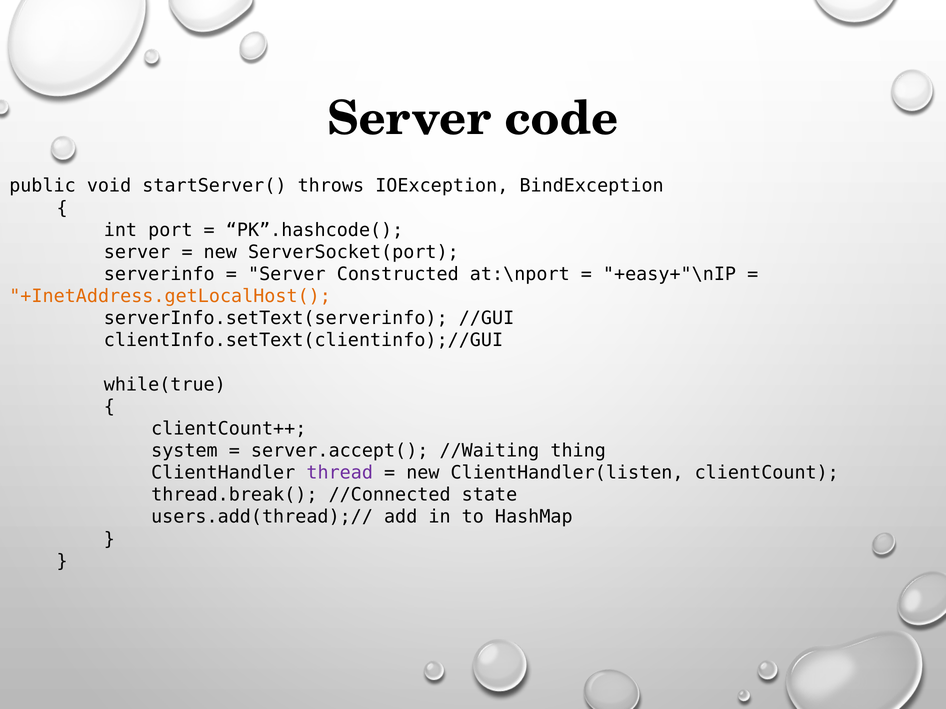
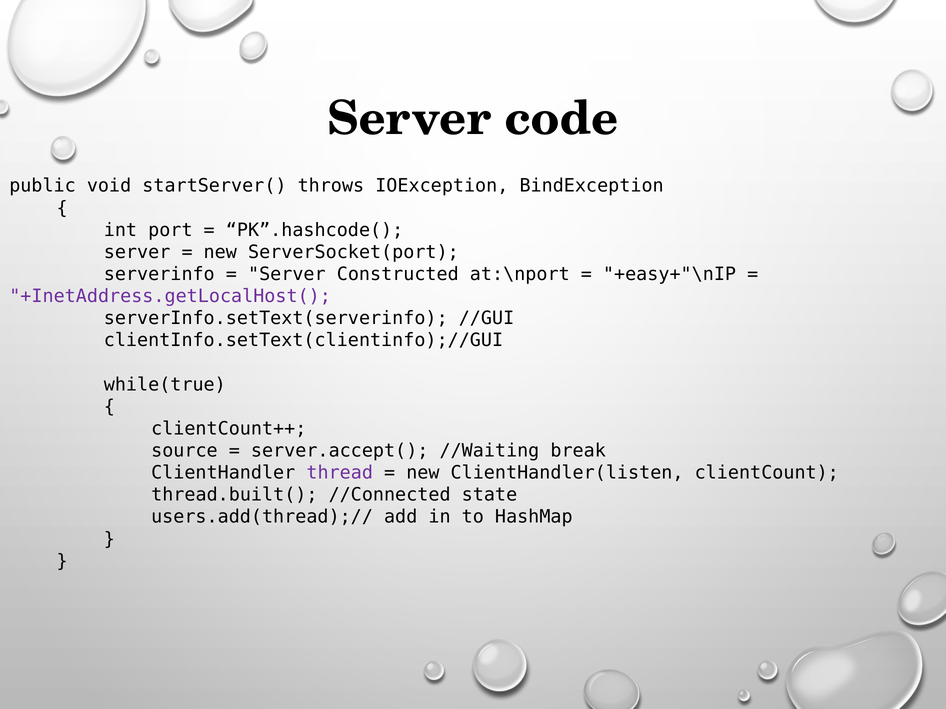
+InetAddress.getLocalHost( colour: orange -> purple (170, 296)
system: system -> source (184, 451)
thing: thing -> break (578, 451)
thread.break(: thread.break( -> thread.built( (234, 495)
